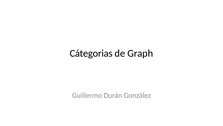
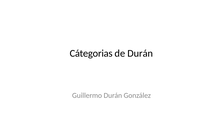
de Graph: Graph -> Durán (140, 53)
